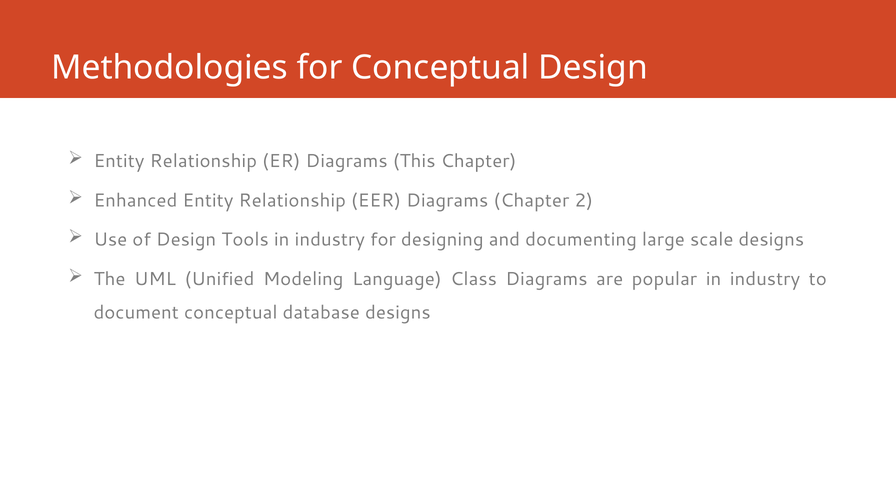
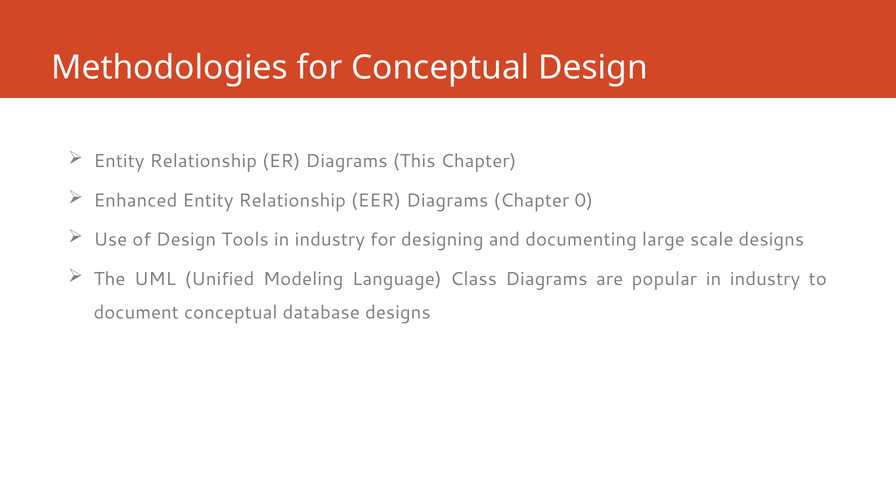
2: 2 -> 0 (584, 200)
